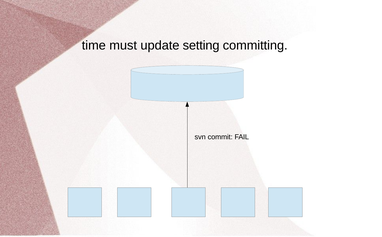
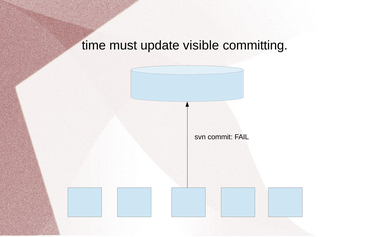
setting: setting -> visible (201, 45)
